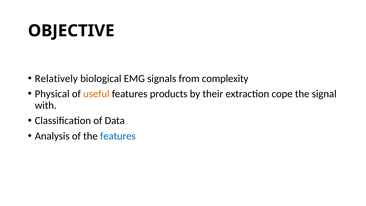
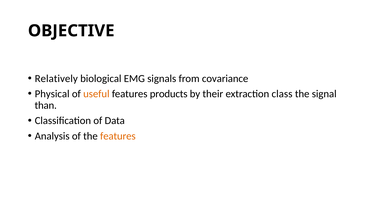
complexity: complexity -> covariance (225, 78)
cope: cope -> class (282, 94)
with: with -> than (46, 105)
features colour: blue -> orange (118, 136)
